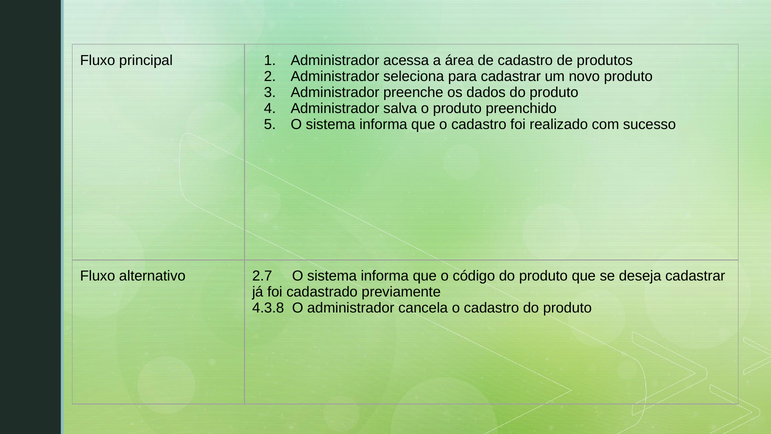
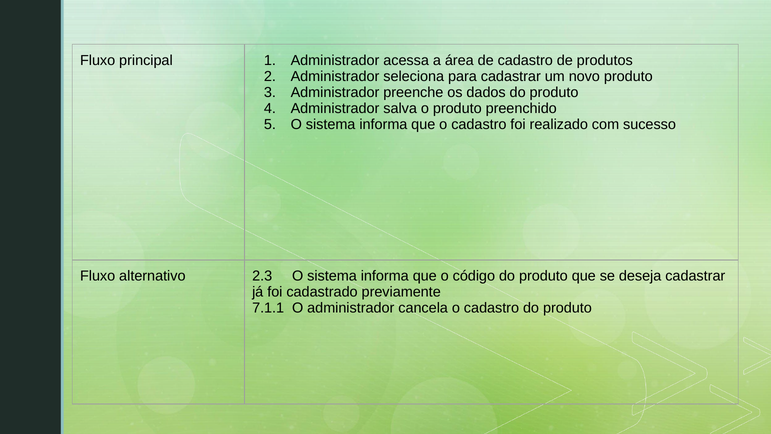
2.7: 2.7 -> 2.3 (262, 276)
4.3.8: 4.3.8 -> 7.1.1 (268, 308)
